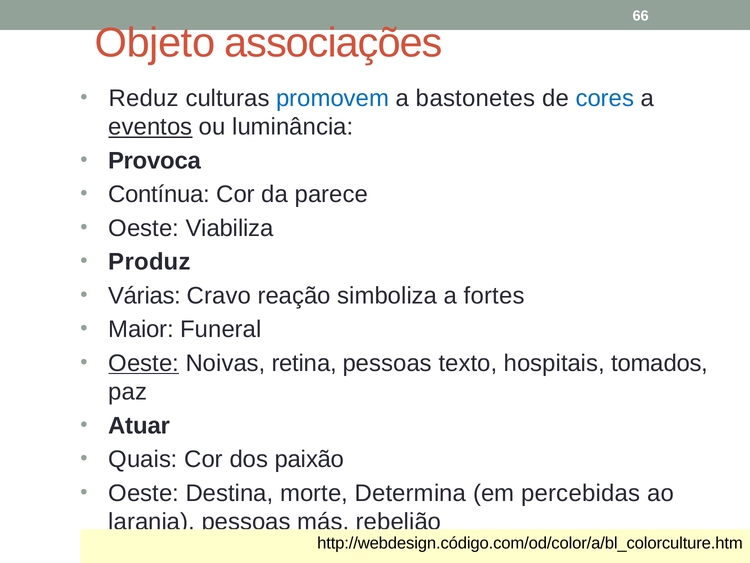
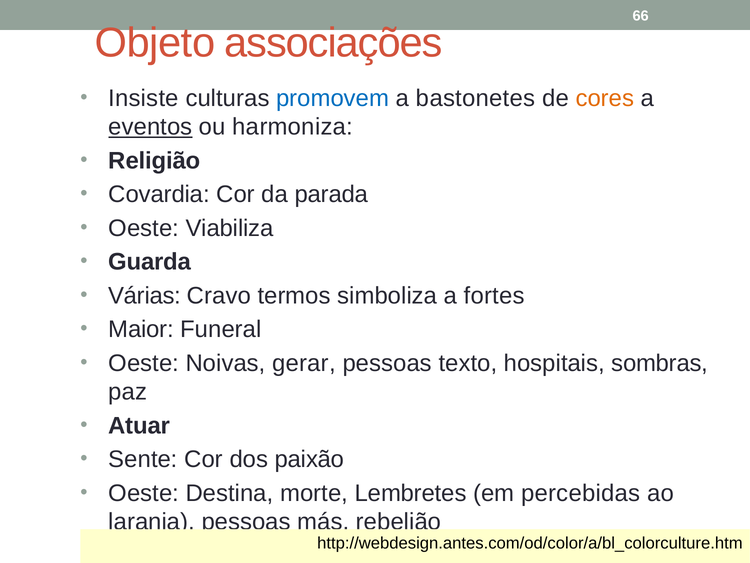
Reduz: Reduz -> Insiste (144, 98)
cores colour: blue -> orange (605, 98)
luminância: luminância -> harmoniza (293, 127)
Provoca: Provoca -> Religião (154, 161)
Contínua: Contínua -> Covardia (159, 194)
parece: parece -> parada (331, 194)
Produz: Produz -> Guarda (150, 262)
reação: reação -> termos (294, 295)
Oeste underline: present -> none (144, 363)
retina: retina -> gerar (304, 363)
tomados: tomados -> sombras (660, 363)
Quais: Quais -> Sente (143, 459)
Determina: Determina -> Lembretes (411, 493)
http://webdesign.código.com/od/color/a/bl_colorculture.htm: http://webdesign.código.com/od/color/a/bl_colorculture.htm -> http://webdesign.antes.com/od/color/a/bl_colorculture.htm (530, 543)
